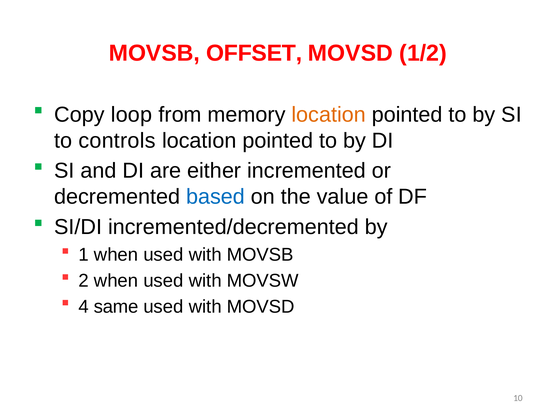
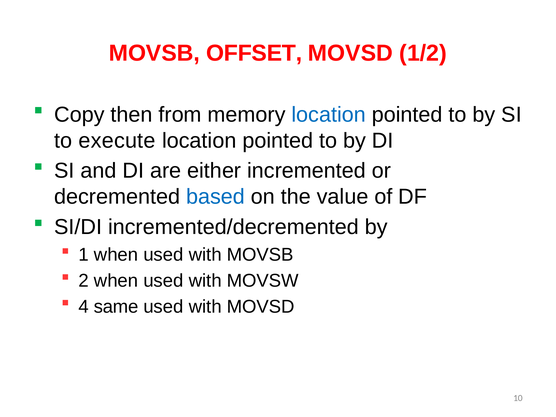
loop: loop -> then (132, 115)
location colour: orange -> blue (329, 115)
controls: controls -> execute (117, 141)
